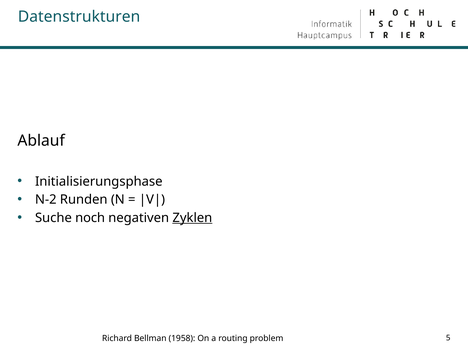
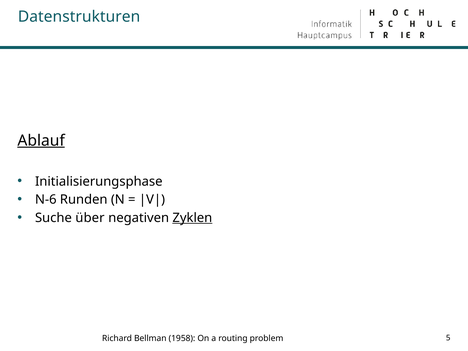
Ablauf underline: none -> present (41, 141)
N-2: N-2 -> N-6 (46, 200)
noch: noch -> über (90, 218)
